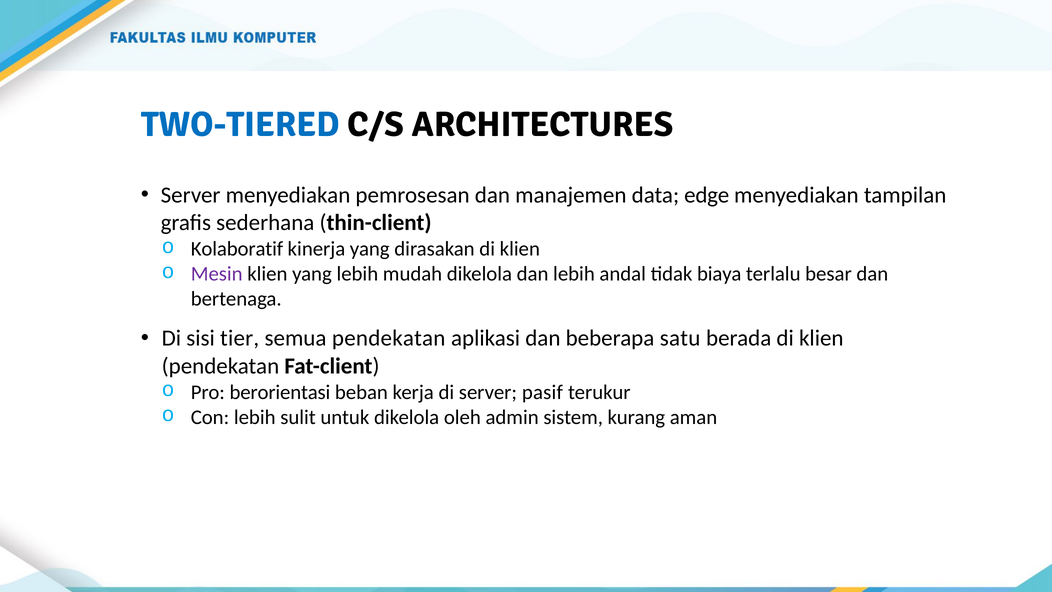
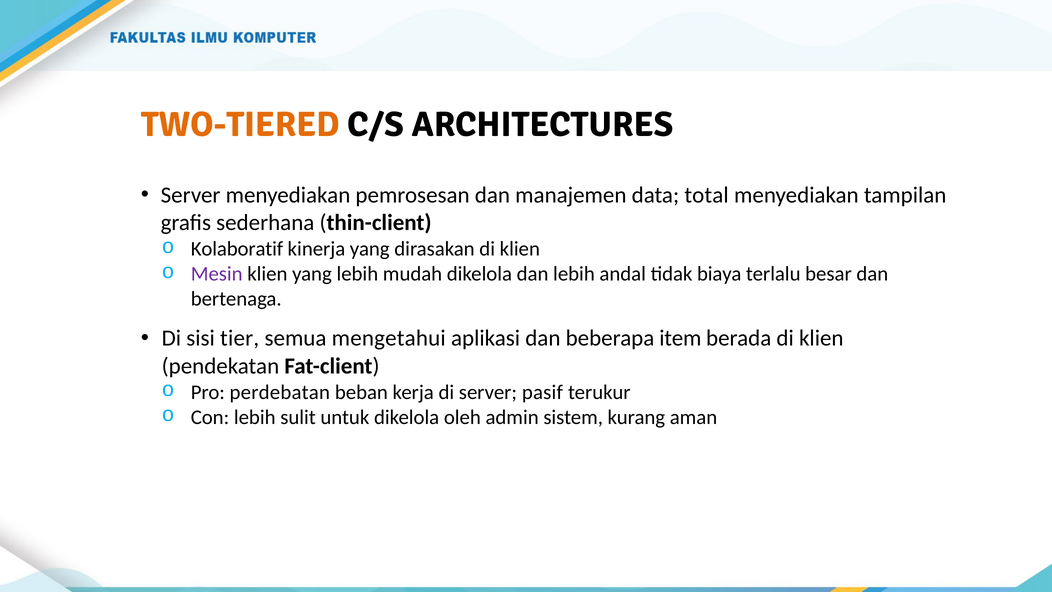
TWO-TIERED colour: blue -> orange (240, 124)
edge: edge -> total (707, 195)
semua pendekatan: pendekatan -> mengetahui (389, 338)
satu: satu -> item (680, 338)
berorientasi: berorientasi -> perdebatan (280, 392)
